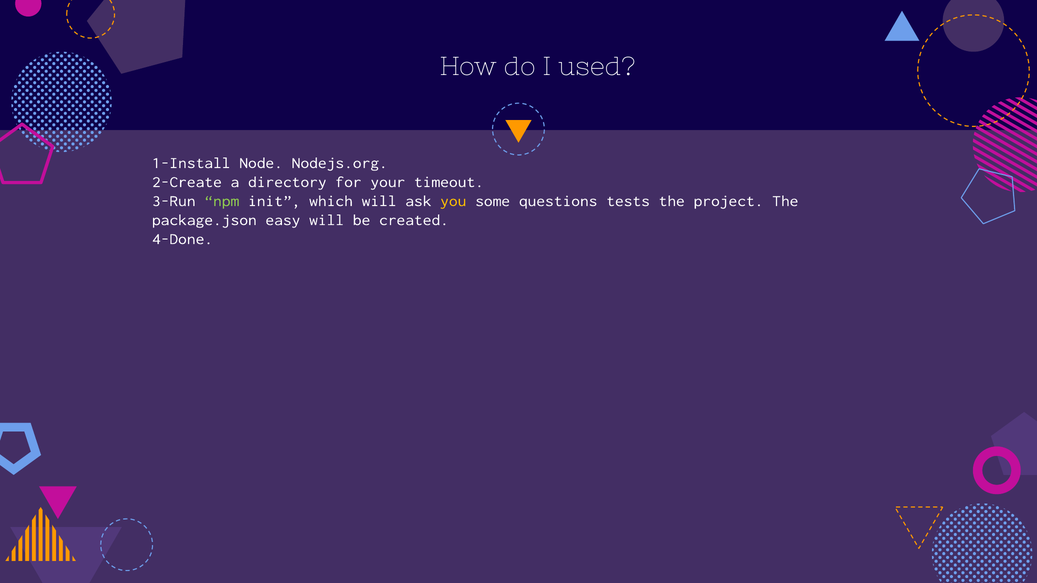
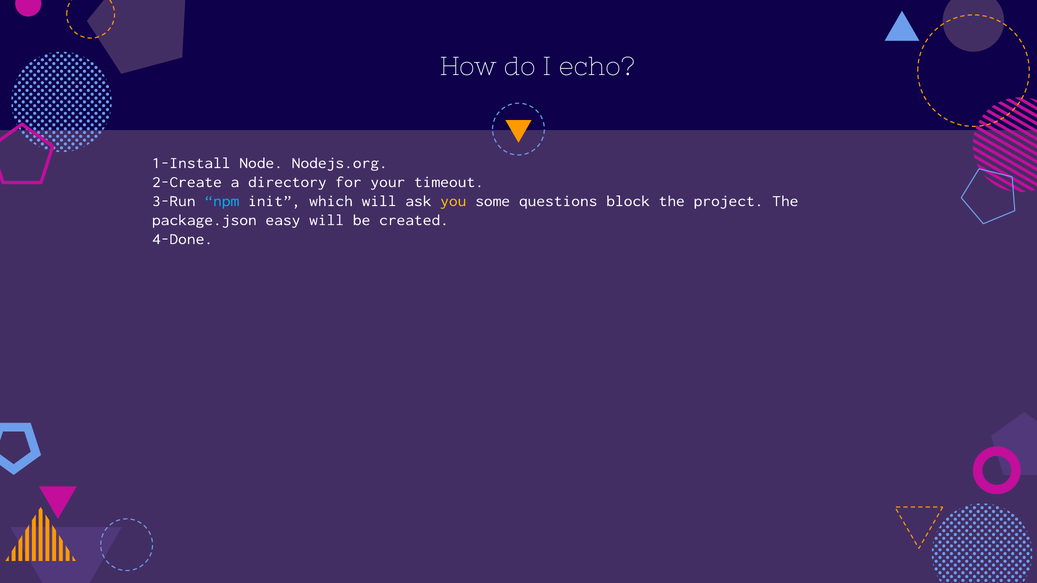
used: used -> echo (597, 67)
npm colour: light green -> light blue (222, 201)
tests: tests -> block (628, 201)
